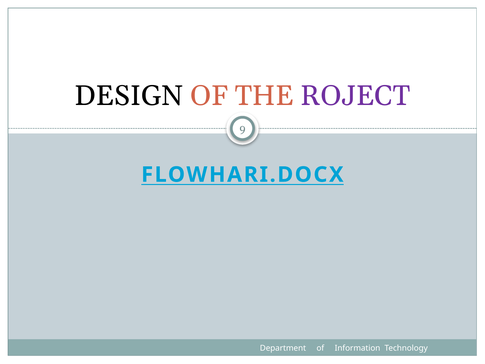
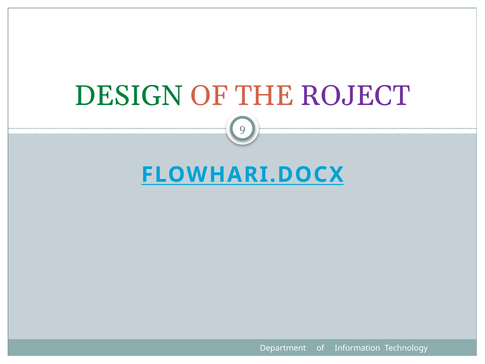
DESIGN colour: black -> green (129, 96)
